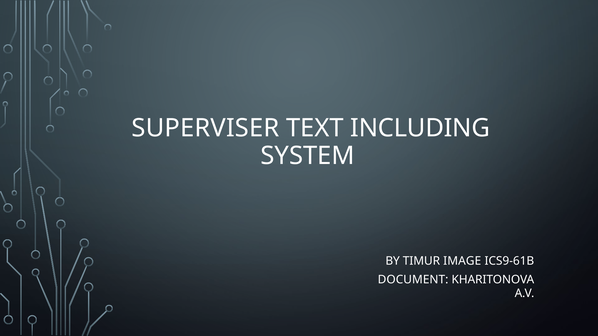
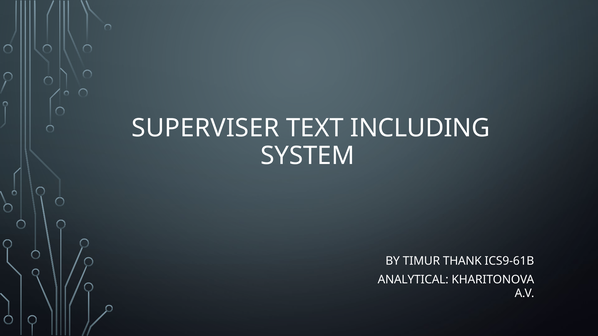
IMAGE: IMAGE -> THANK (462, 261)
DOCUMENT: DOCUMENT -> ANALYTICAL (413, 280)
